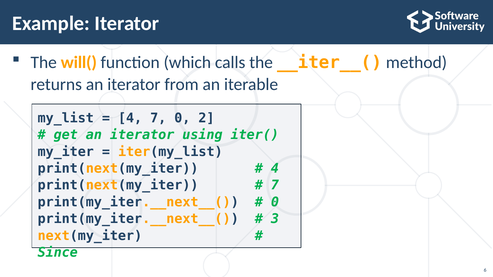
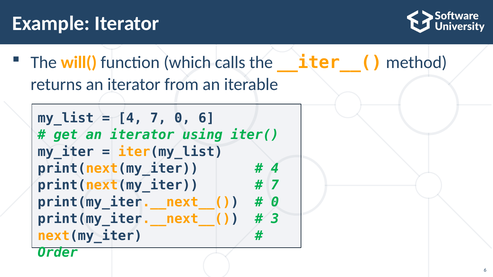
0 2: 2 -> 6 (206, 118)
Since: Since -> Order (58, 253)
